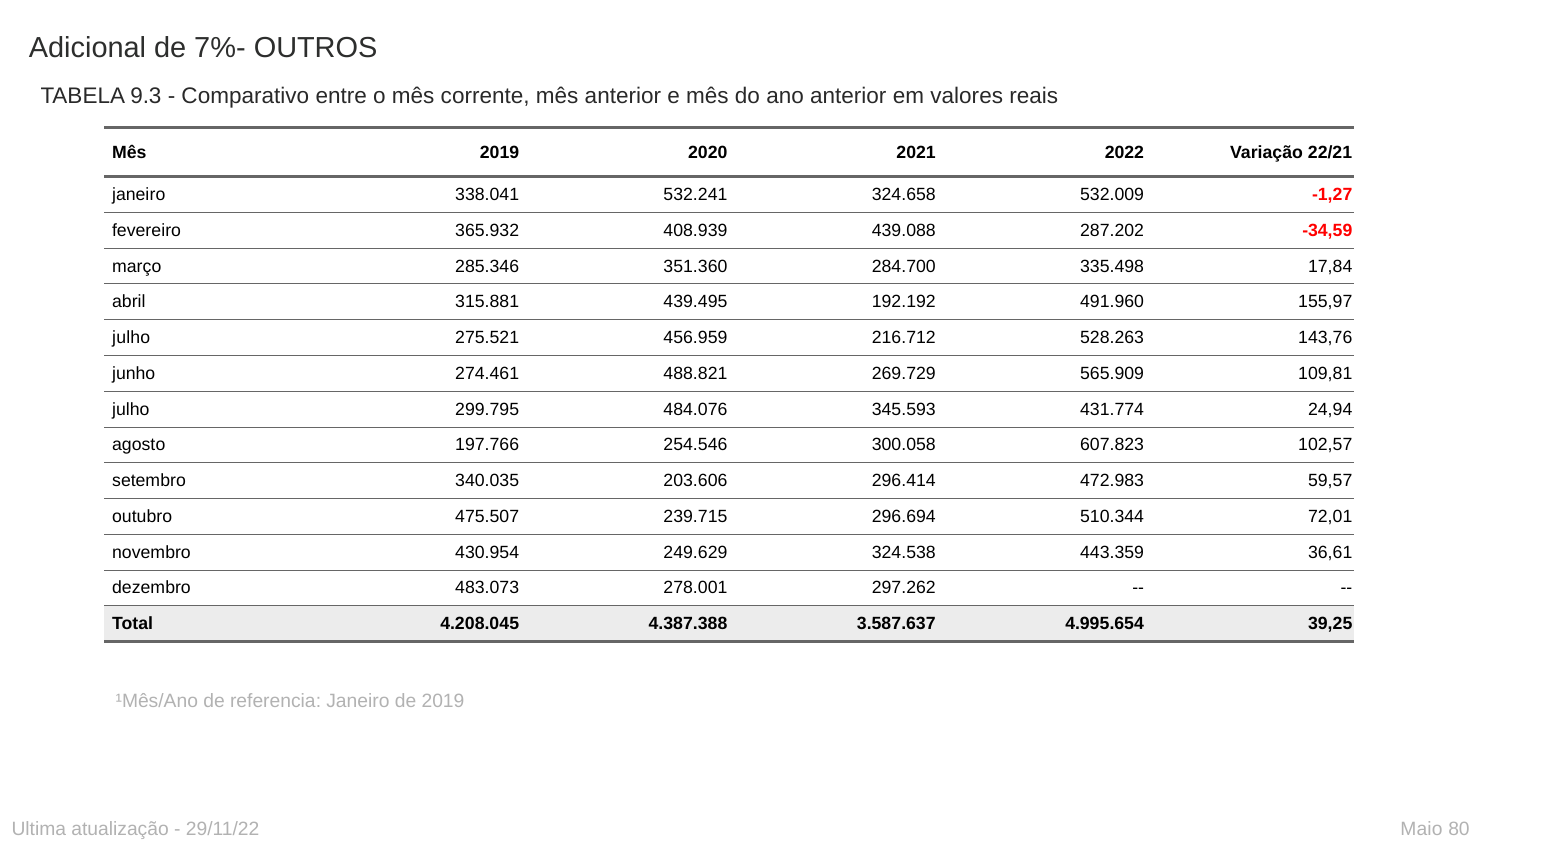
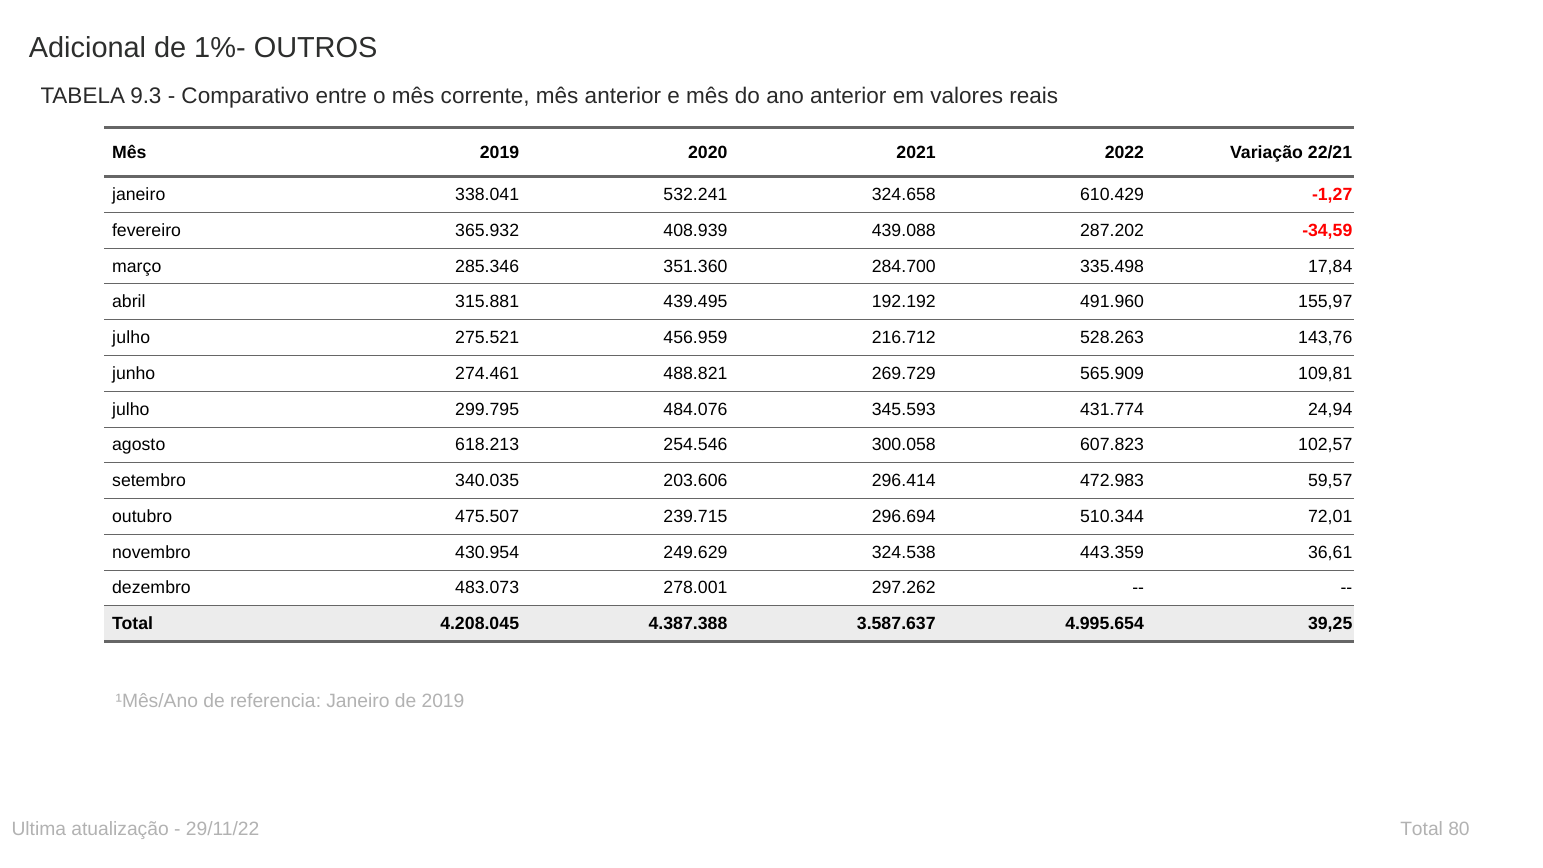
7%-: 7%- -> 1%- (220, 48)
532.009: 532.009 -> 610.429 (1112, 195)
197.766: 197.766 -> 618.213 (487, 445)
29/11/22 Maio: Maio -> Total (1422, 829)
